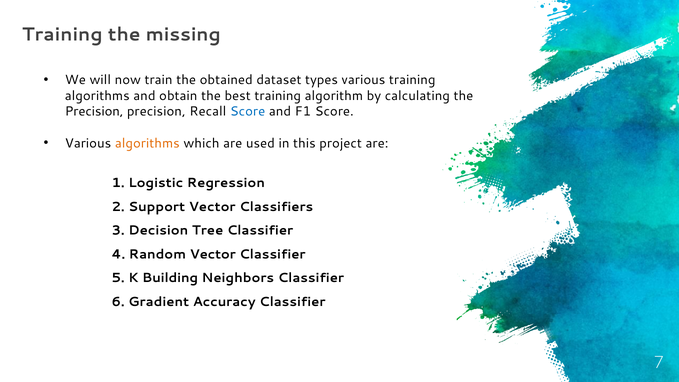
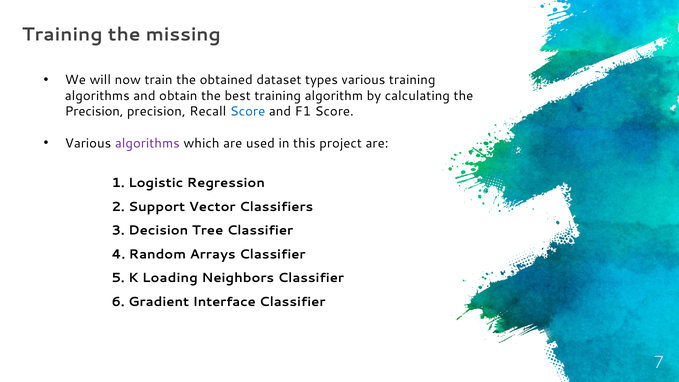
algorithms colour: orange -> purple (147, 143)
Random Vector: Vector -> Arrays (213, 254)
Building: Building -> Loading (170, 278)
Accuracy: Accuracy -> Interface (224, 302)
